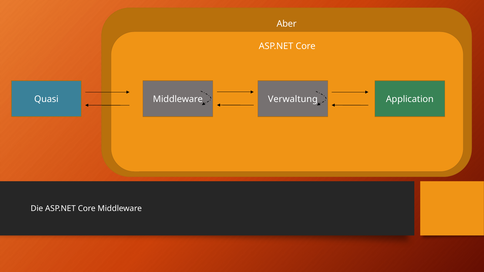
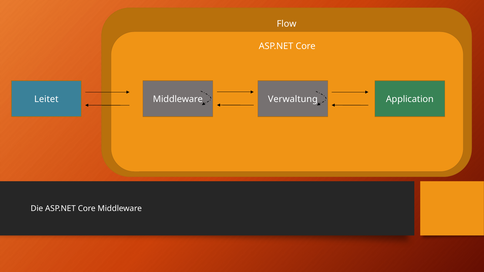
Aber: Aber -> Flow (287, 24)
Quasi: Quasi -> Leitet (46, 99)
